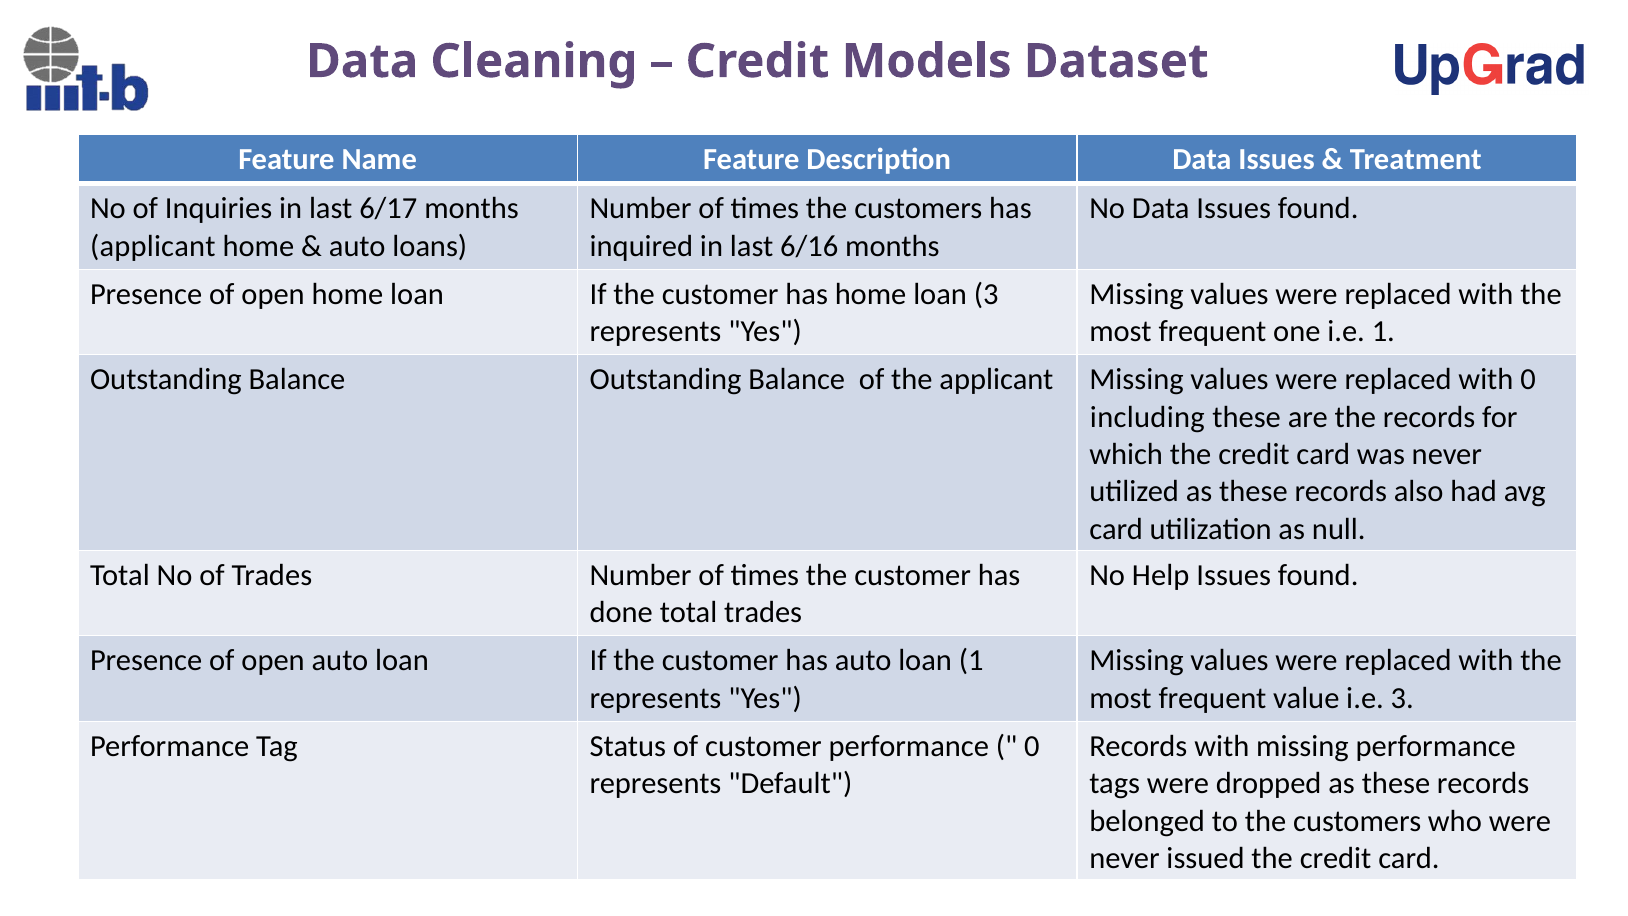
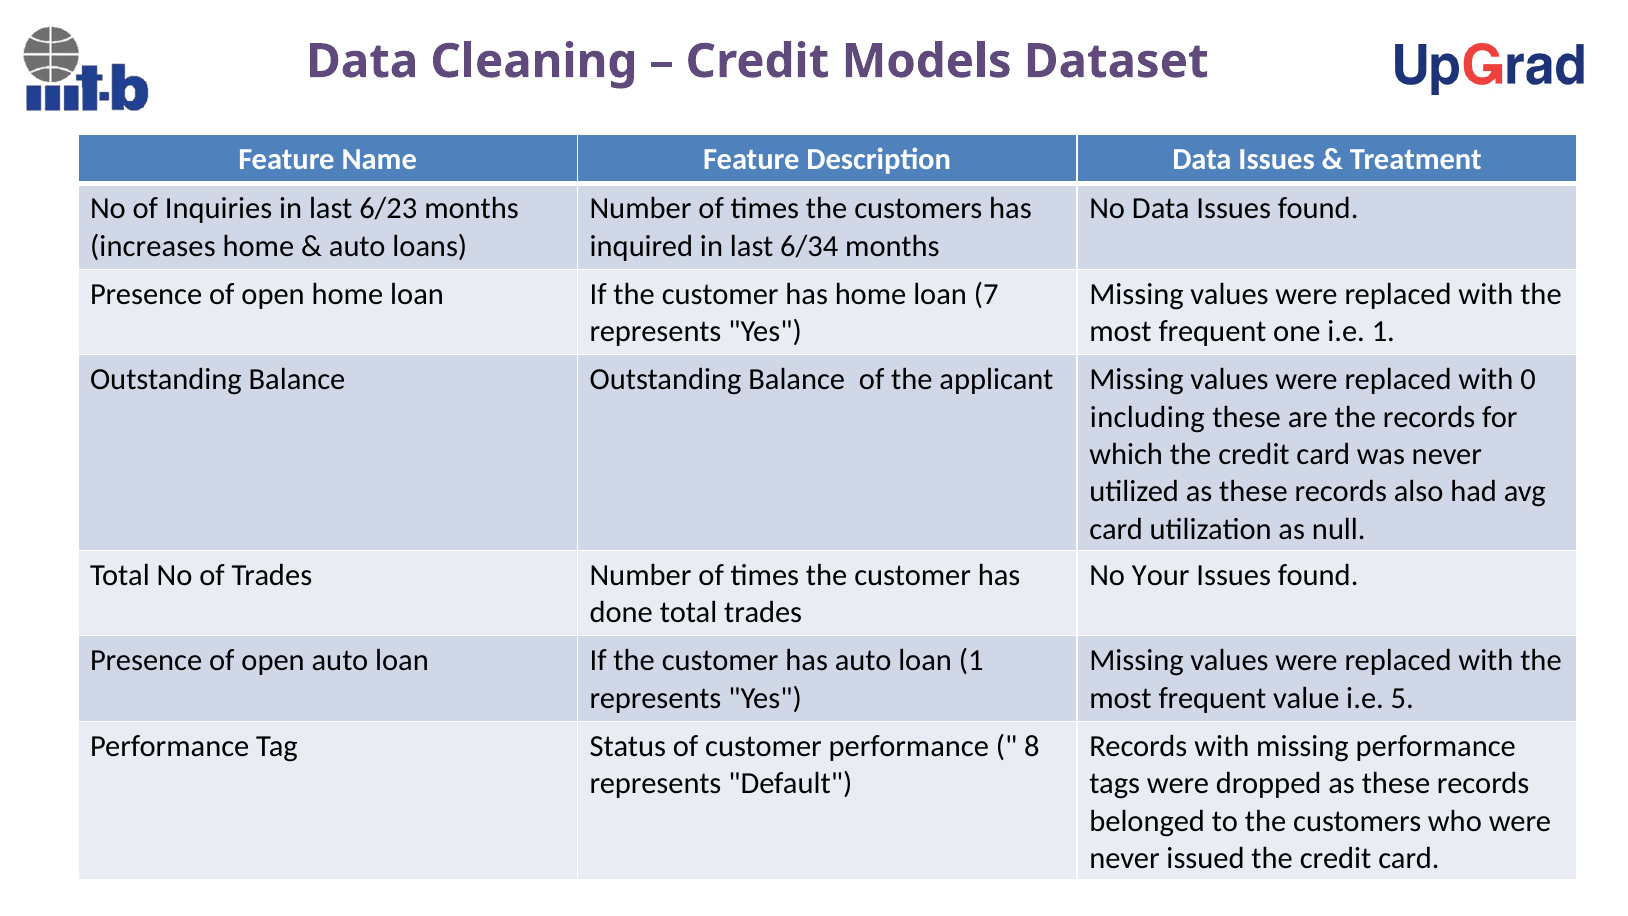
6/17: 6/17 -> 6/23 (388, 209)
applicant: applicant -> increases (153, 246)
6/16: 6/16 -> 6/34 (809, 246)
loan 3: 3 -> 7 (986, 294)
Help: Help -> Your (1161, 575)
i.e 3: 3 -> 5 (1402, 698)
0: 0 -> 8 (1032, 746)
